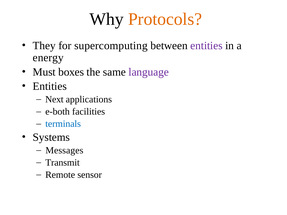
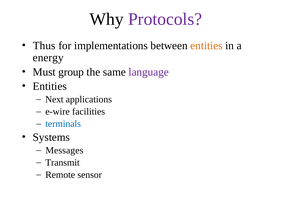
Protocols colour: orange -> purple (165, 19)
They: They -> Thus (44, 46)
supercomputing: supercomputing -> implementations (111, 46)
entities colour: purple -> orange (206, 46)
boxes: boxes -> group (71, 72)
e-both: e-both -> e-wire (58, 112)
